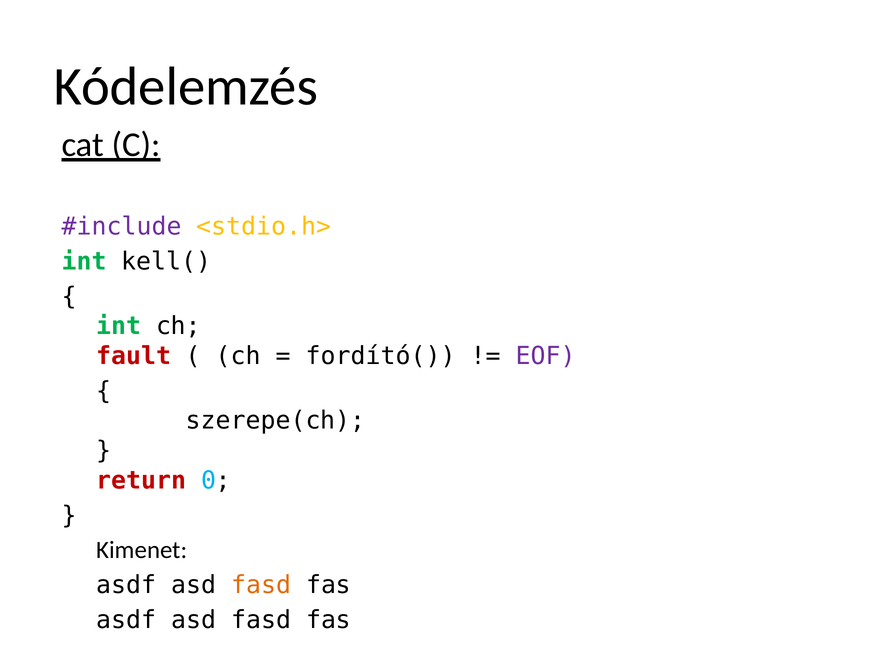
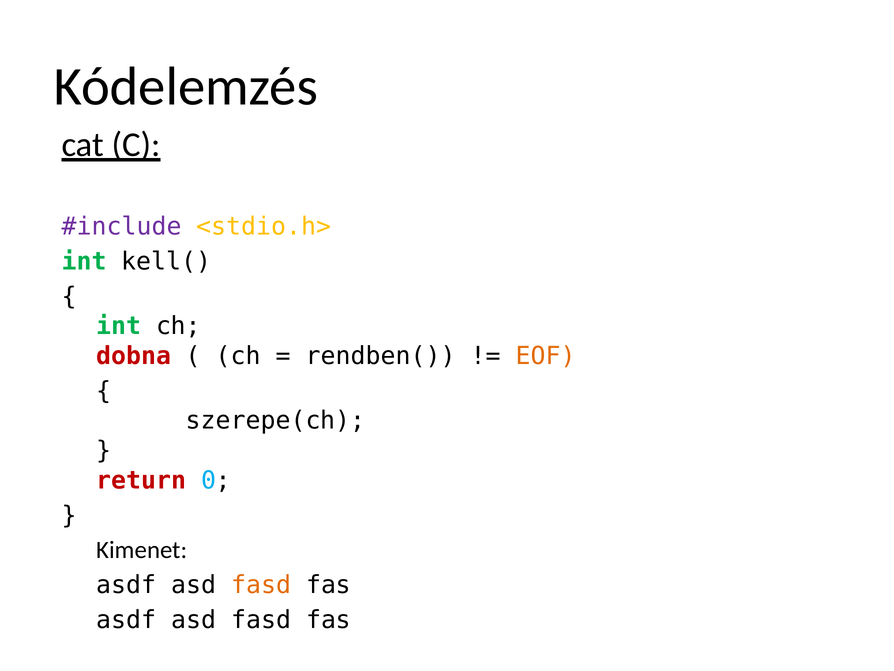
fault: fault -> dobna (134, 356)
fordító(: fordító( -> rendben( (381, 356)
EOF colour: purple -> orange (546, 356)
